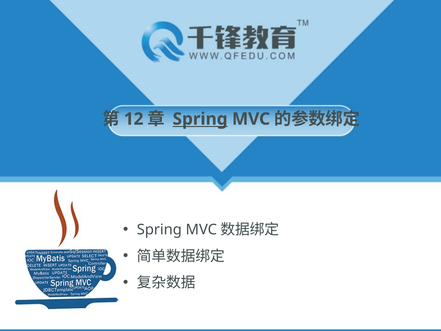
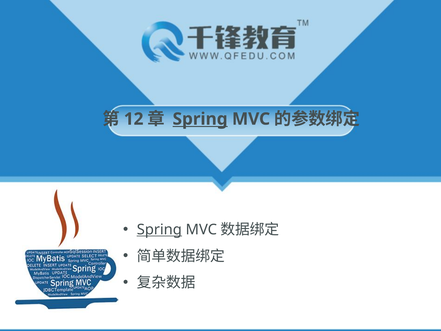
Spring underline: none -> present (159, 230)
